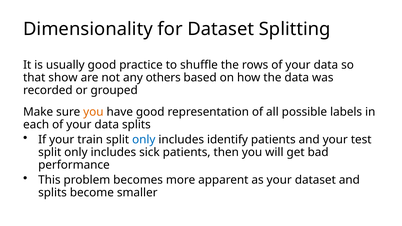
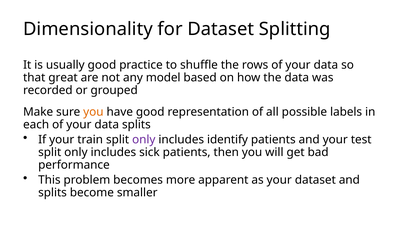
show: show -> great (63, 78)
others: others -> model (163, 78)
only colour: blue -> purple (144, 140)
